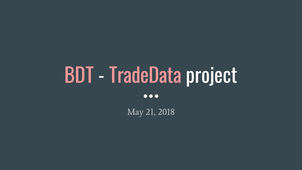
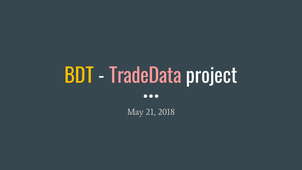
BDT colour: pink -> yellow (79, 76)
